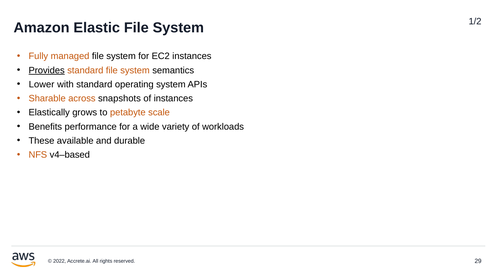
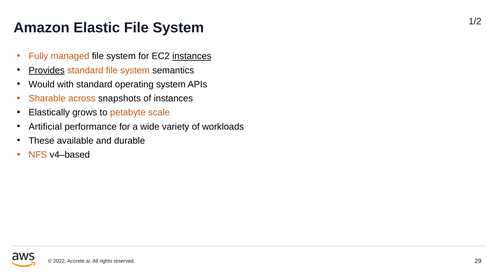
instances underline: none -> present (192, 56)
Lower: Lower -> Would (42, 85)
Benefits: Benefits -> Artificial (45, 127)
